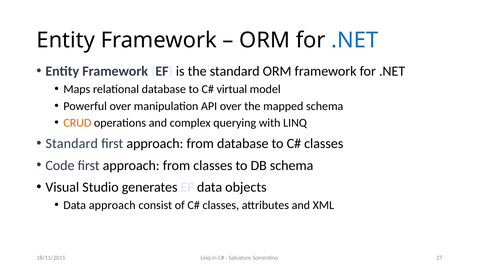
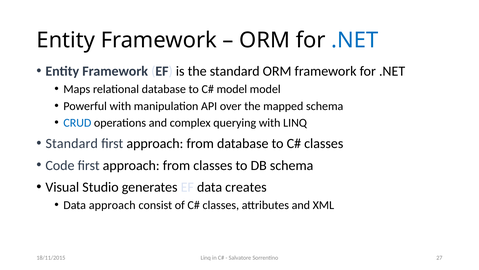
virtual: virtual -> model (232, 89)
Powerful over: over -> with (120, 106)
CRUD colour: orange -> blue (77, 123)
objects: objects -> creates (246, 187)
